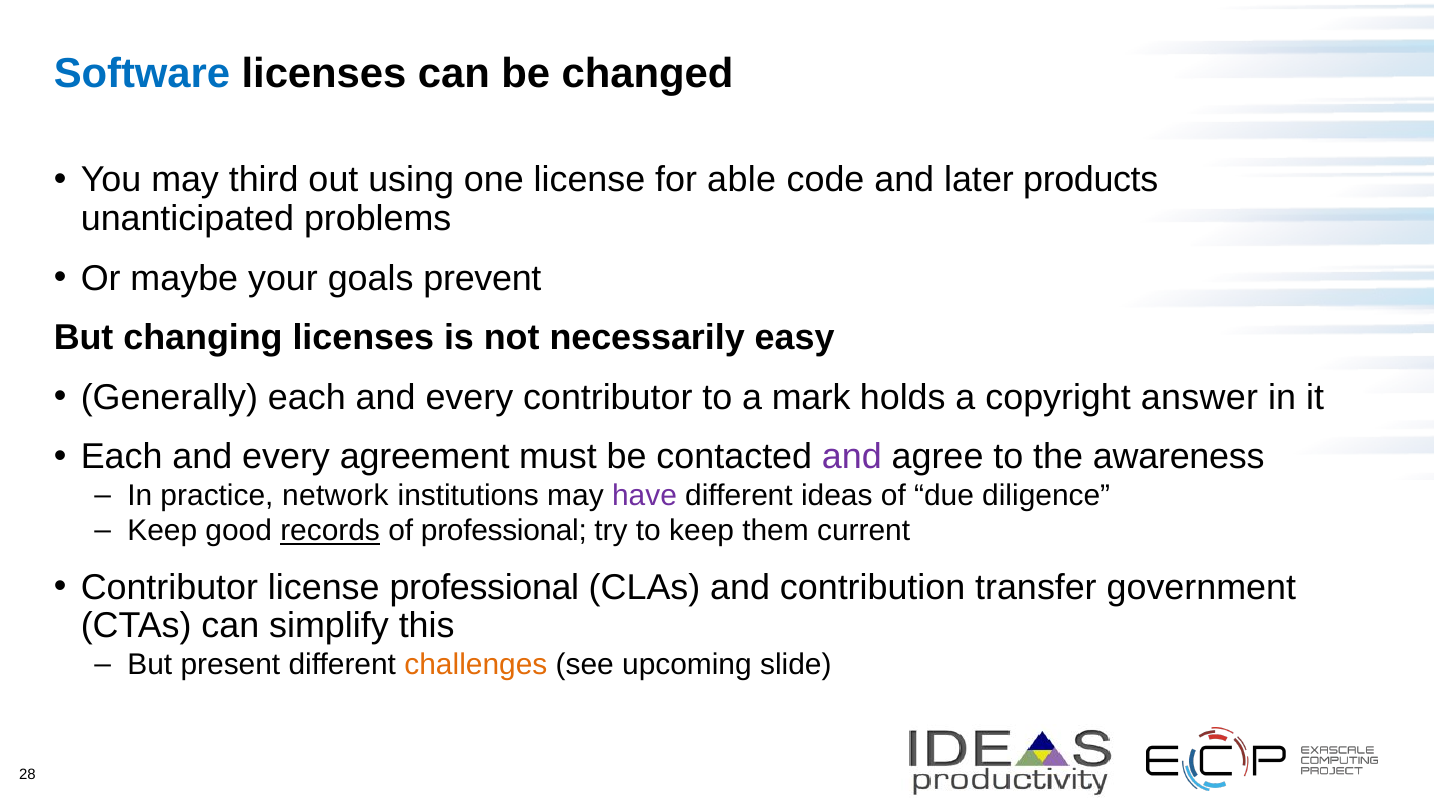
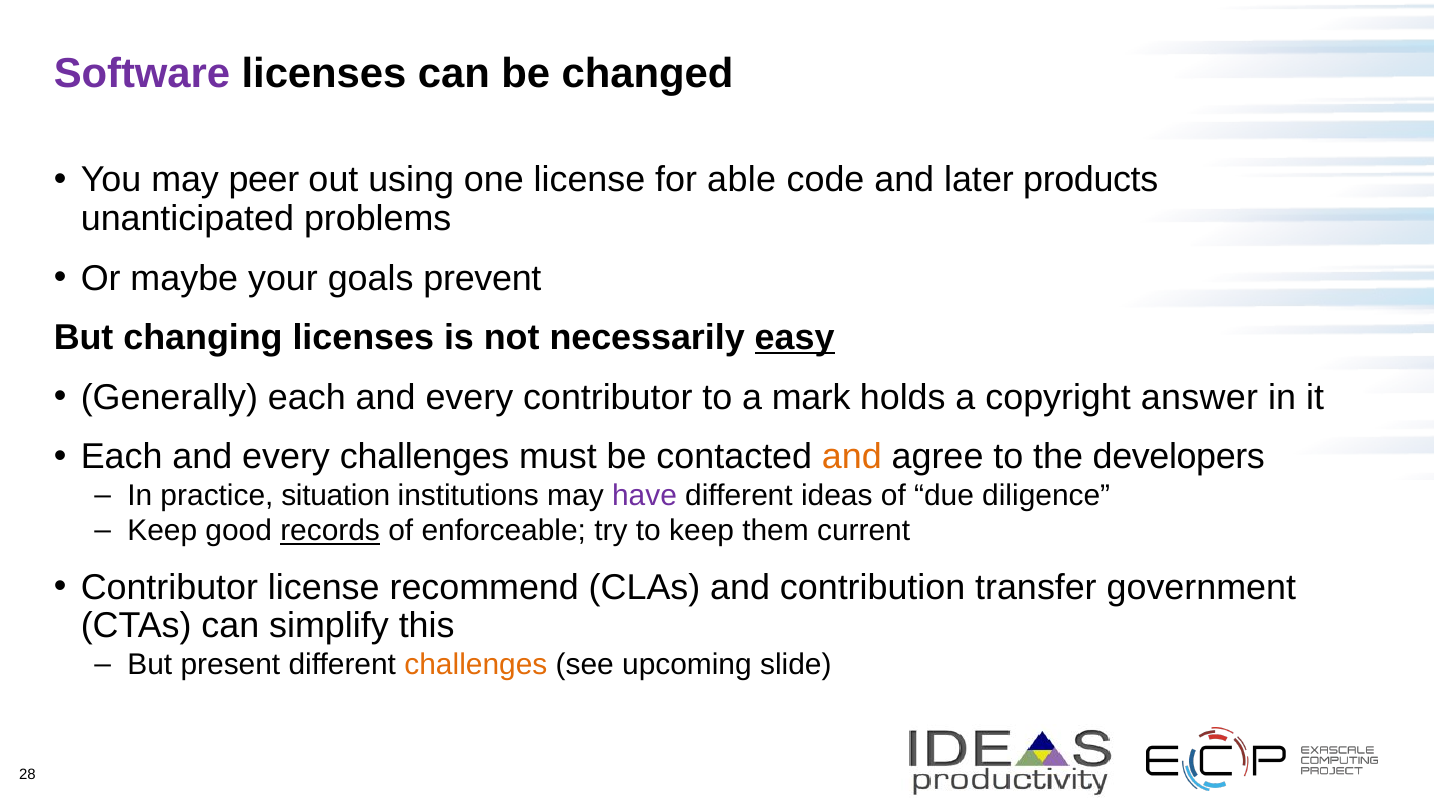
Software colour: blue -> purple (142, 74)
third: third -> peer (264, 180)
easy underline: none -> present (795, 338)
every agreement: agreement -> challenges (425, 457)
and colour: purple -> orange (852, 457)
awareness: awareness -> developers (1179, 457)
network: network -> situation (336, 496)
of professional: professional -> enforceable (504, 531)
license professional: professional -> recommend (484, 587)
